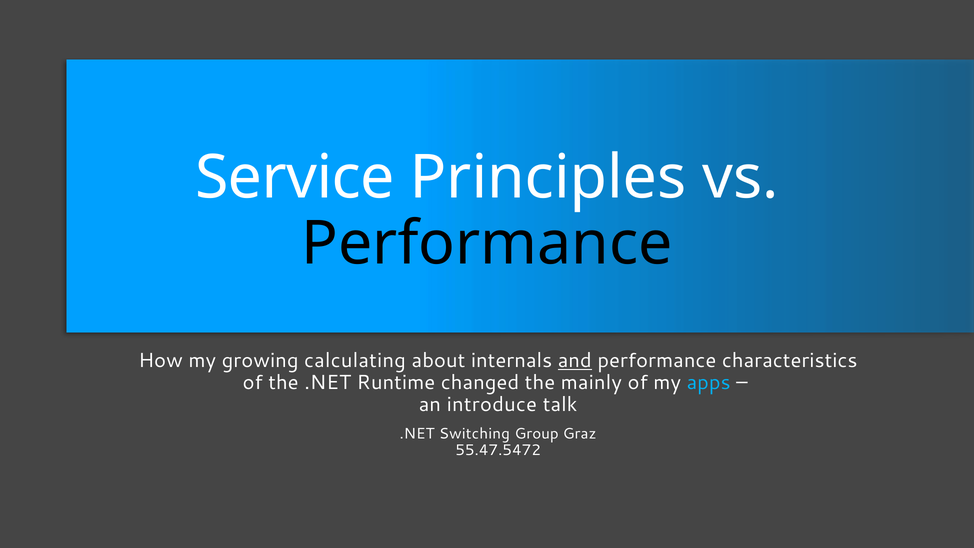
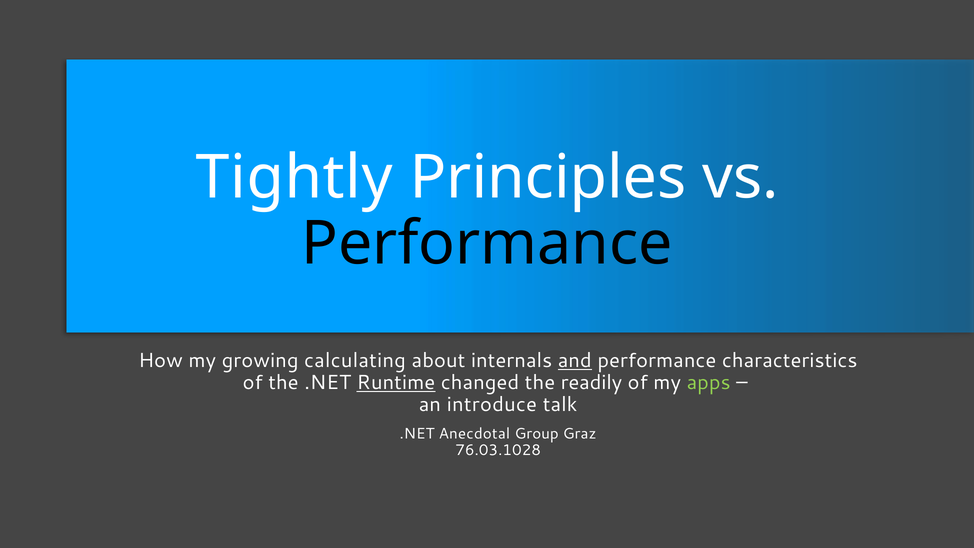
Service: Service -> Tightly (294, 178)
Runtime underline: none -> present (396, 383)
mainly: mainly -> readily (591, 383)
apps colour: light blue -> light green (709, 383)
Switching: Switching -> Anecdotal (474, 434)
55.47.5472: 55.47.5472 -> 76.03.1028 (498, 450)
